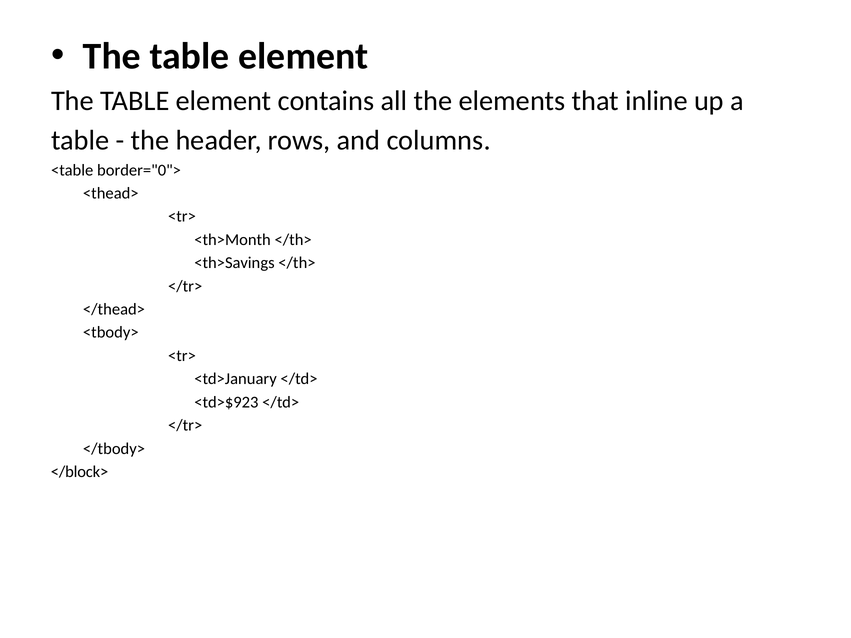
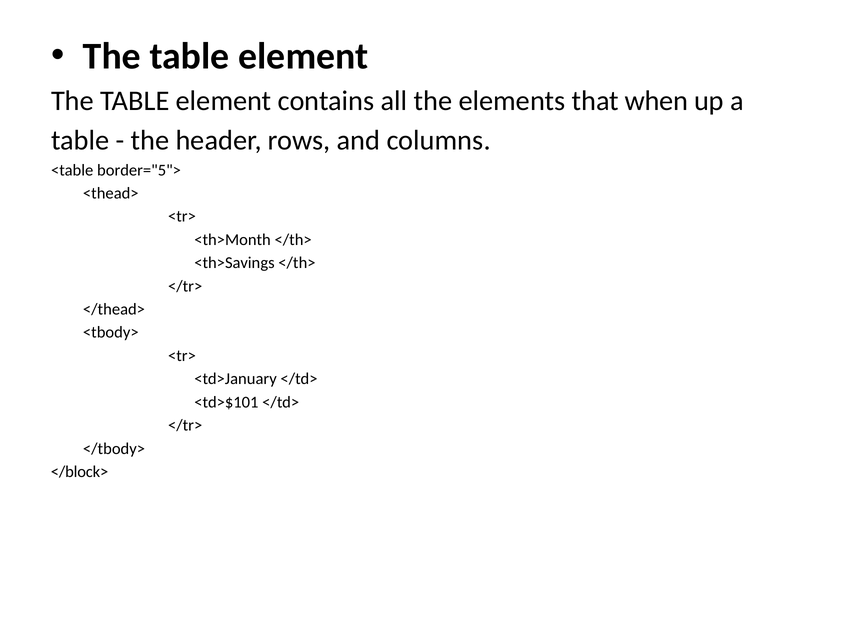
inline: inline -> when (657, 101)
border="0">: border="0"> -> border="5"> (139, 170)
<td>$923: <td>$923 -> <td>$101 (226, 402)
